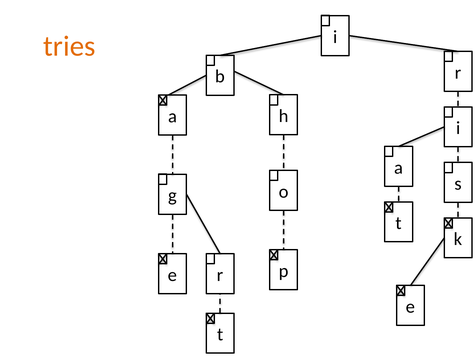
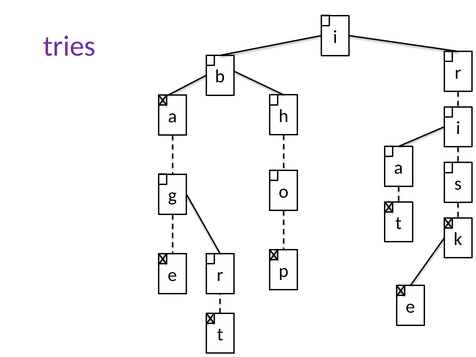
tries colour: orange -> purple (69, 46)
